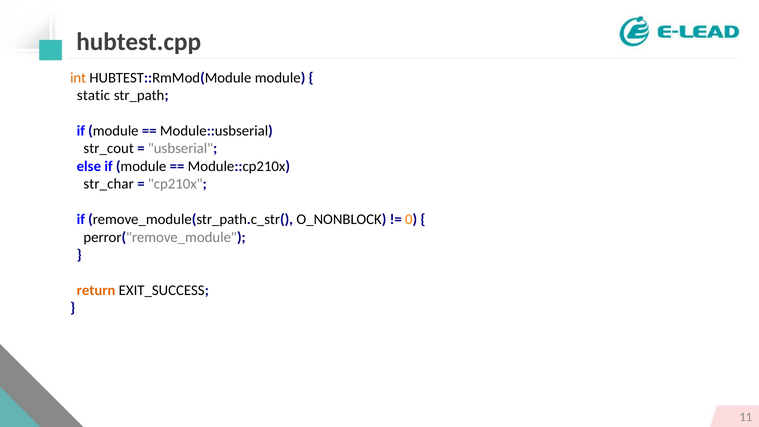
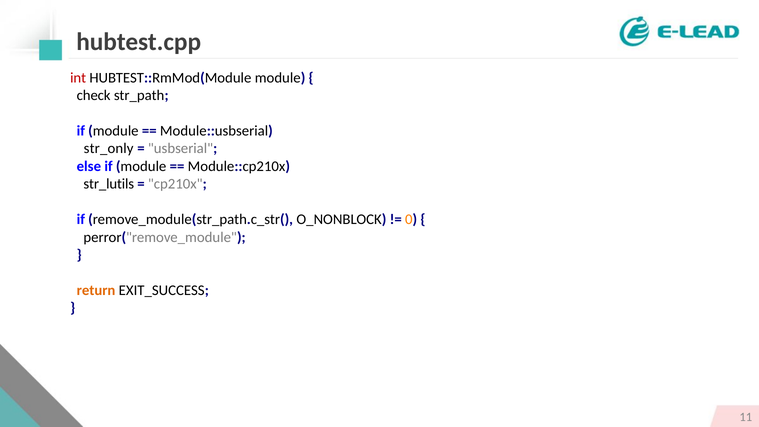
int colour: orange -> red (78, 78)
static: static -> check (94, 95)
str_cout: str_cout -> str_only (109, 149)
str_char: str_char -> str_lutils (109, 184)
